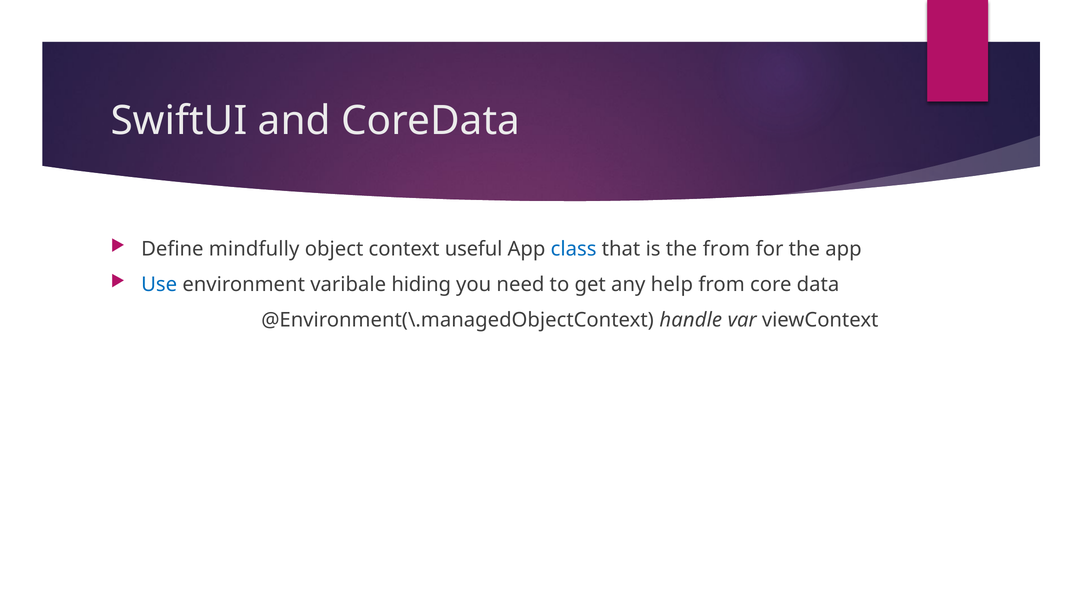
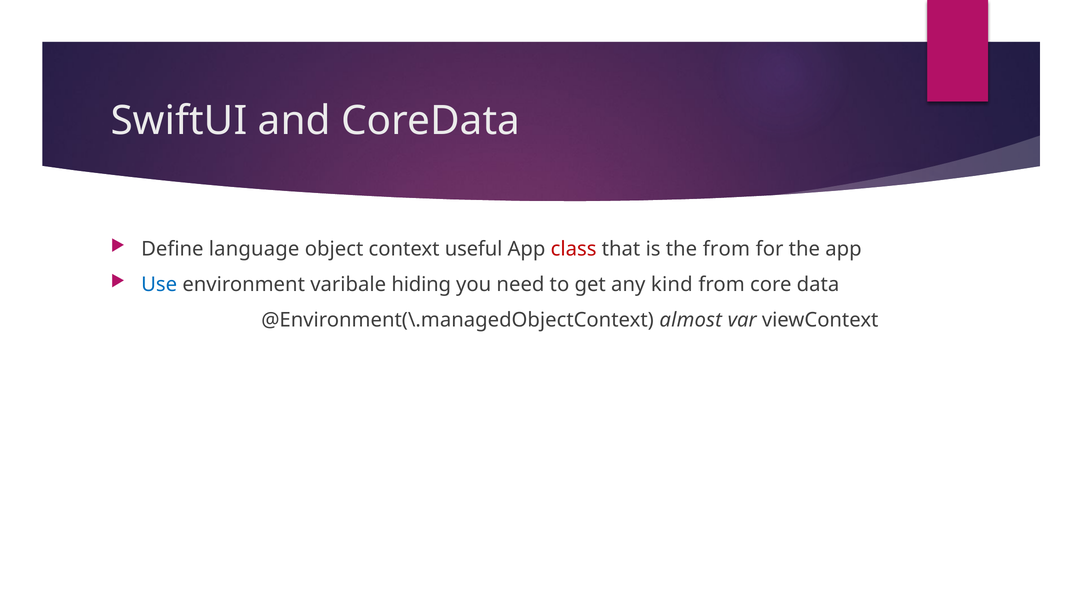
mindfully: mindfully -> language (254, 249)
class colour: blue -> red (574, 249)
help: help -> kind (672, 285)
handle: handle -> almost (691, 320)
